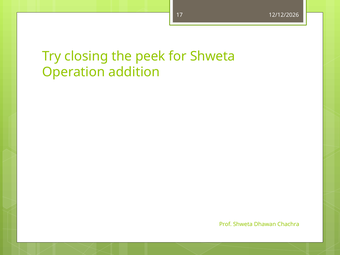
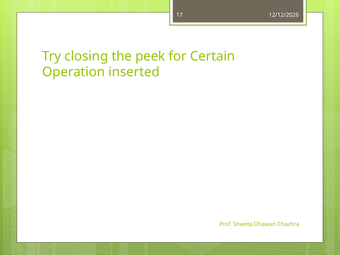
for Shweta: Shweta -> Certain (213, 56)
addition: addition -> inserted (134, 72)
